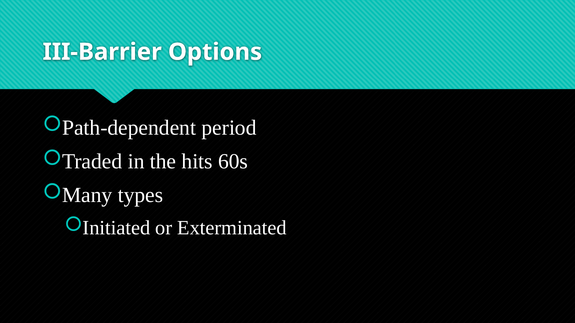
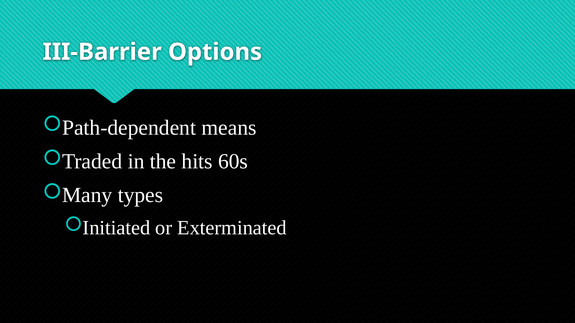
period: period -> means (229, 128)
